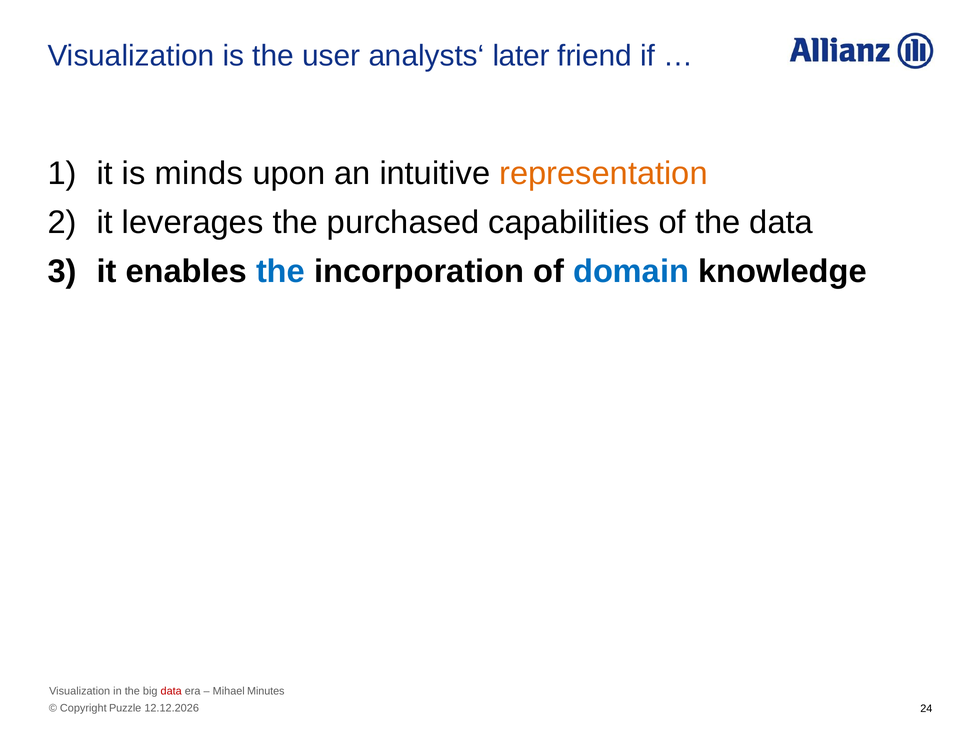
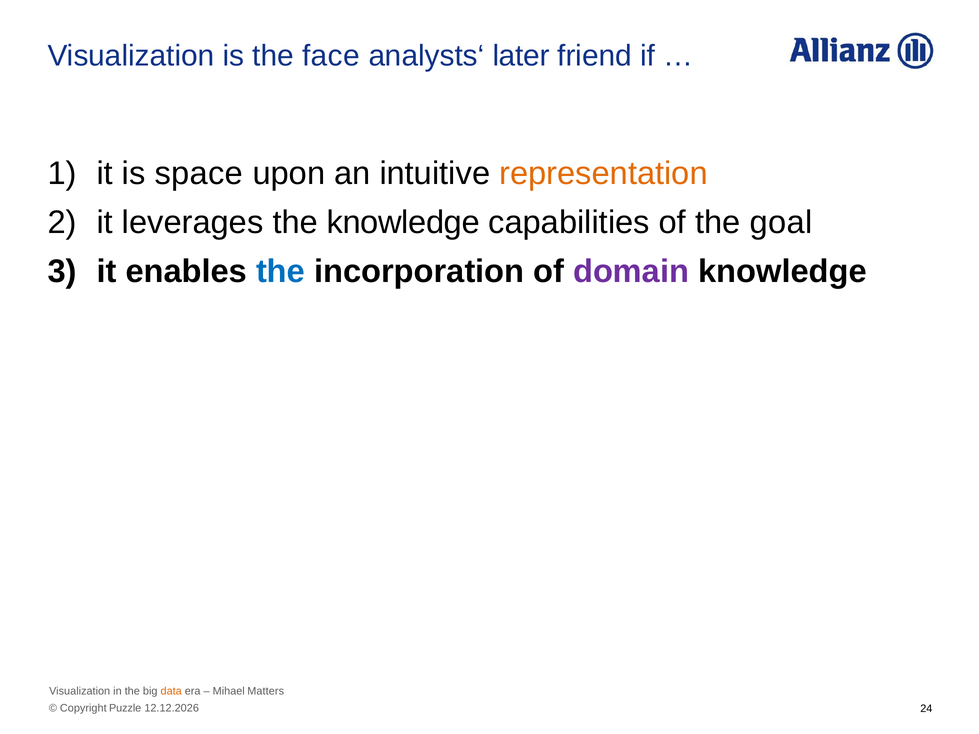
user: user -> face (331, 56)
minds: minds -> space (199, 174)
the purchased: purchased -> knowledge (403, 223)
the data: data -> goal (781, 223)
domain colour: blue -> purple (631, 272)
data colour: red -> orange (171, 691)
Minutes: Minutes -> Matters (266, 691)
